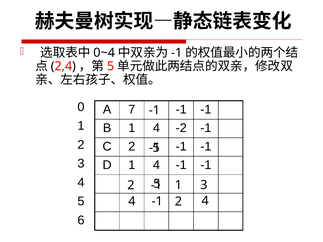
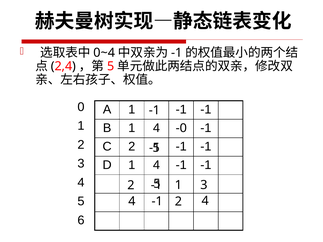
A 7: 7 -> 1 (132, 110)
-2: -2 -> -0 (181, 128)
